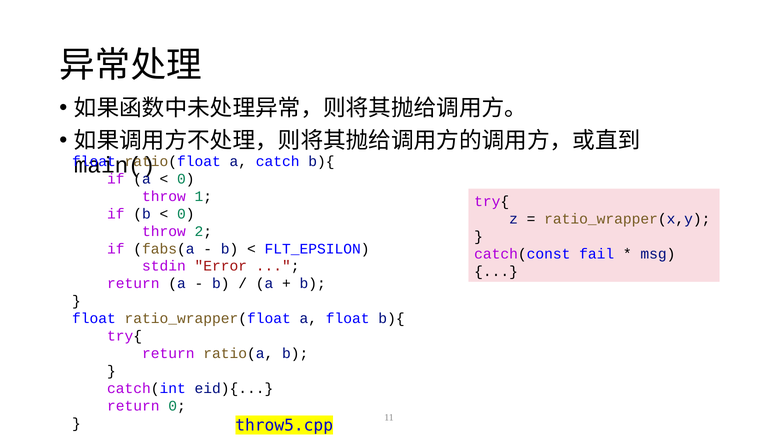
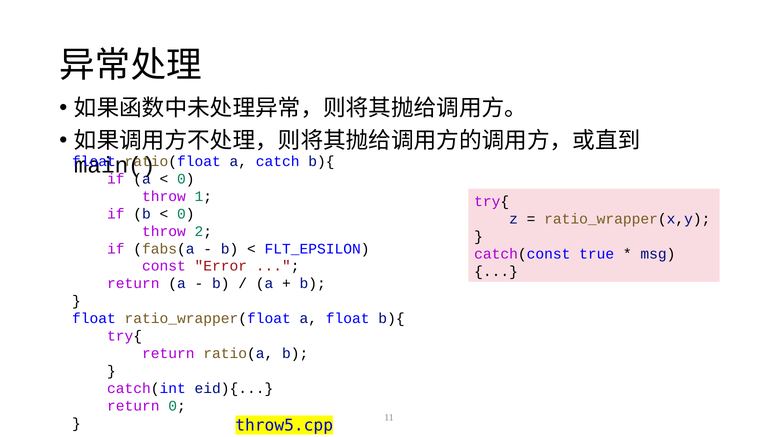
fail: fail -> true (597, 254)
stdin: stdin -> const (164, 267)
